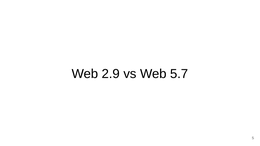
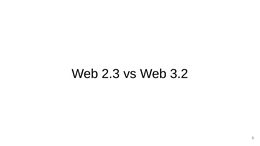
2.9: 2.9 -> 2.3 (111, 74)
5.7: 5.7 -> 3.2 (179, 74)
